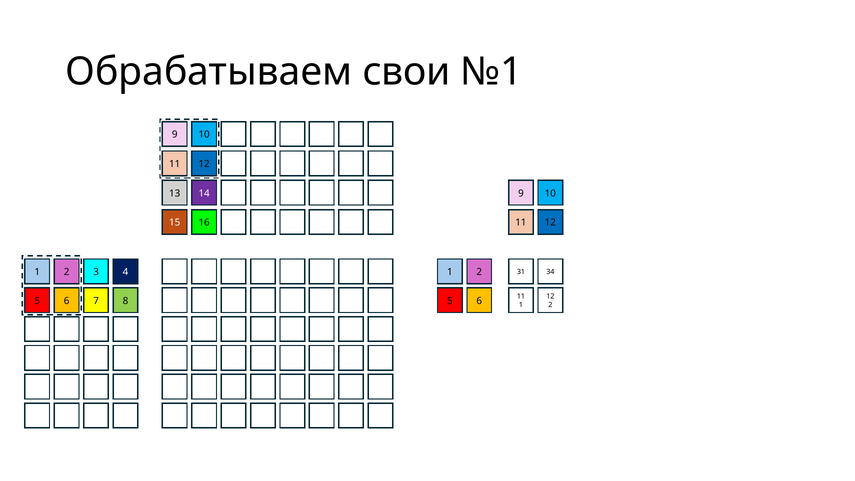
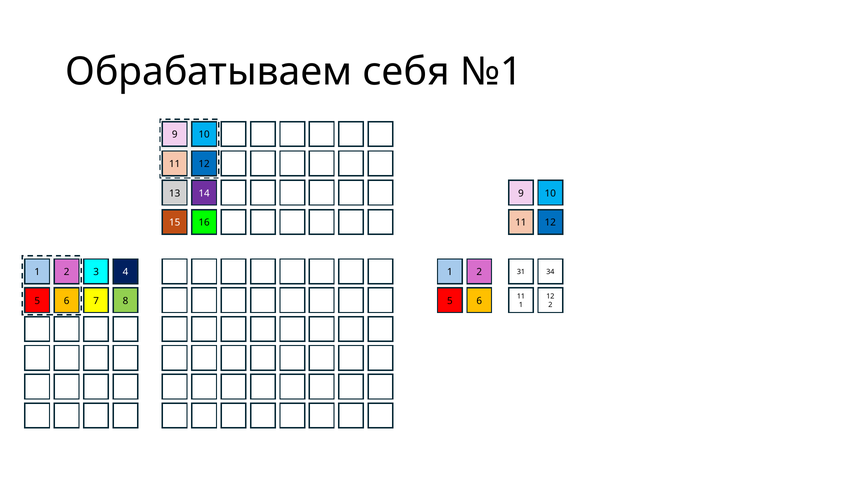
свои: свои -> себя (406, 72)
